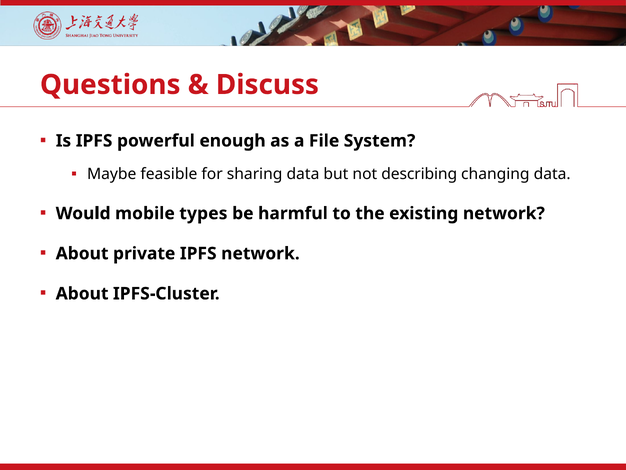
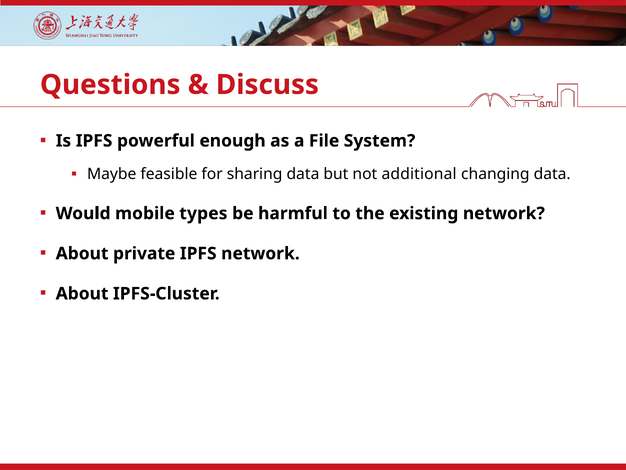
describing: describing -> additional (419, 174)
